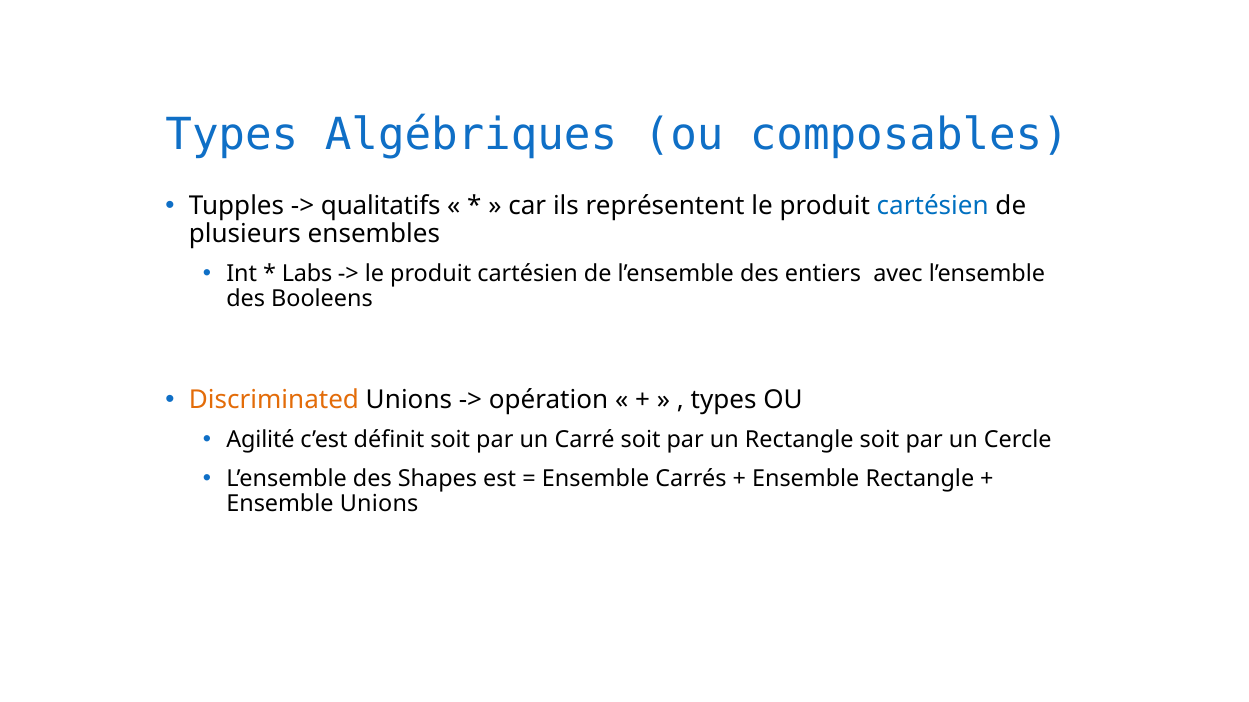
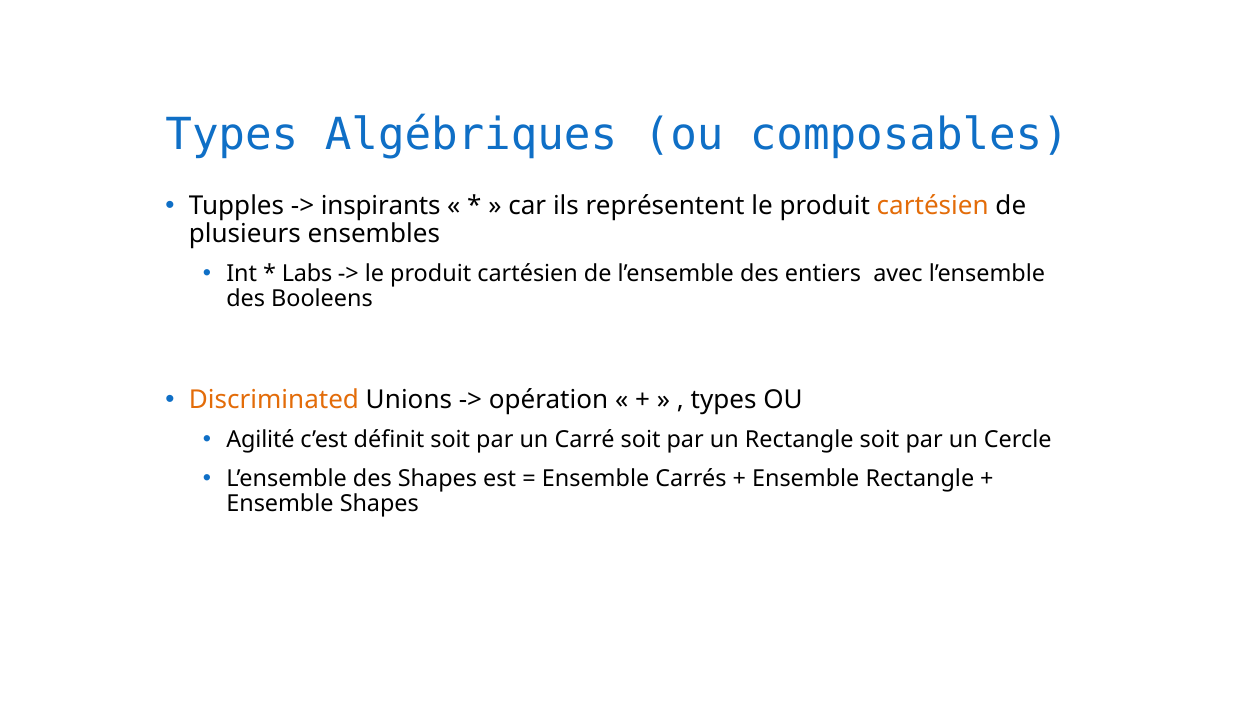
qualitatifs: qualitatifs -> inspirants (381, 206)
cartésien colour: blue -> orange (933, 206)
Ensemble Unions: Unions -> Shapes (379, 504)
